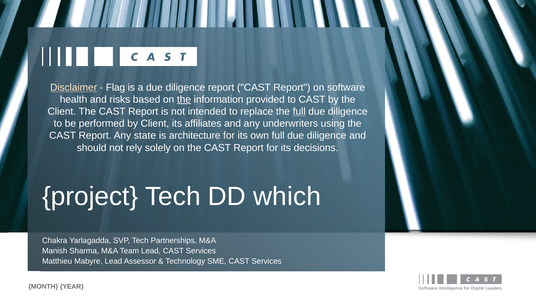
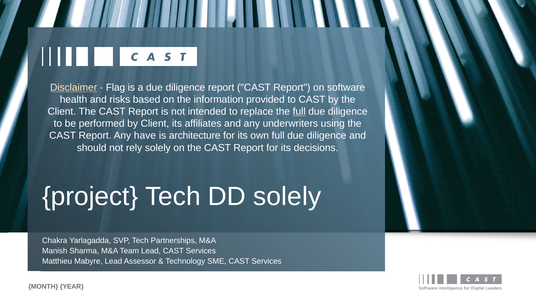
the underline: present -> none (184, 99)
state: state -> have (145, 135)
DD which: which -> solely (287, 196)
